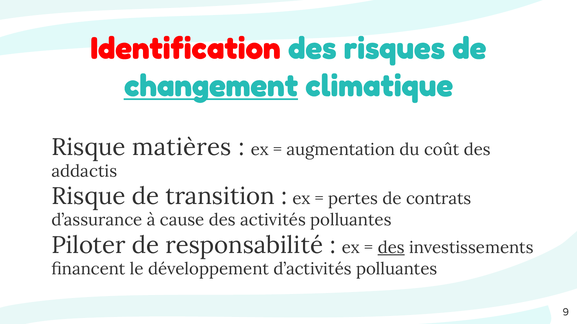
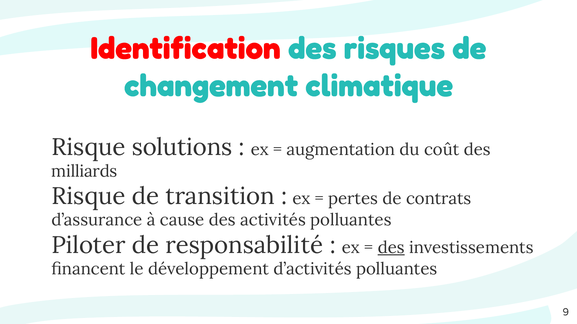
changement underline: present -> none (211, 86)
matières: matières -> solutions (182, 147)
addactis: addactis -> milliards (84, 171)
